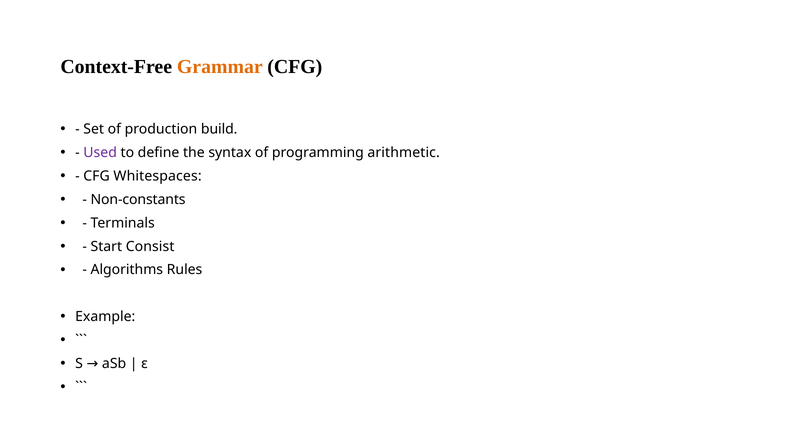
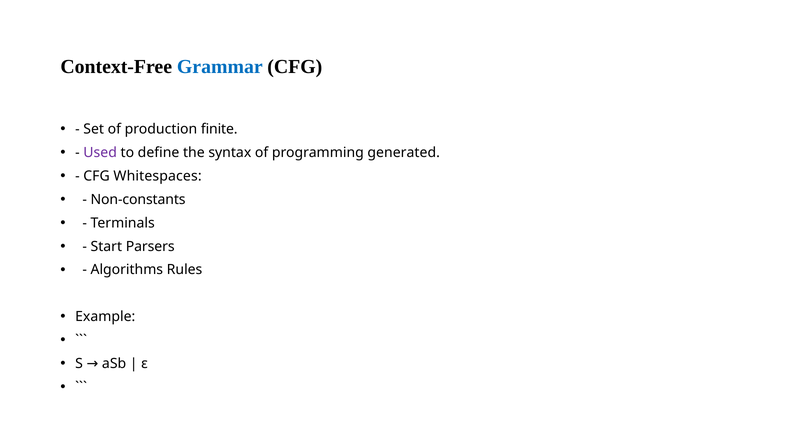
Grammar colour: orange -> blue (220, 67)
build: build -> finite (219, 129)
arithmetic: arithmetic -> generated (404, 152)
Consist: Consist -> Parsers (150, 246)
